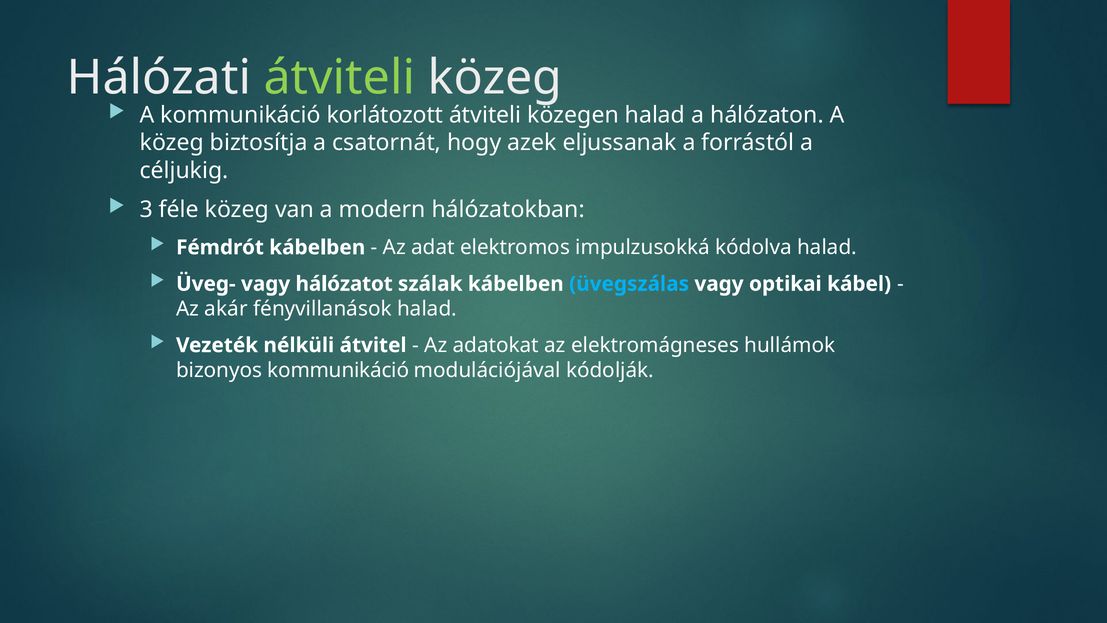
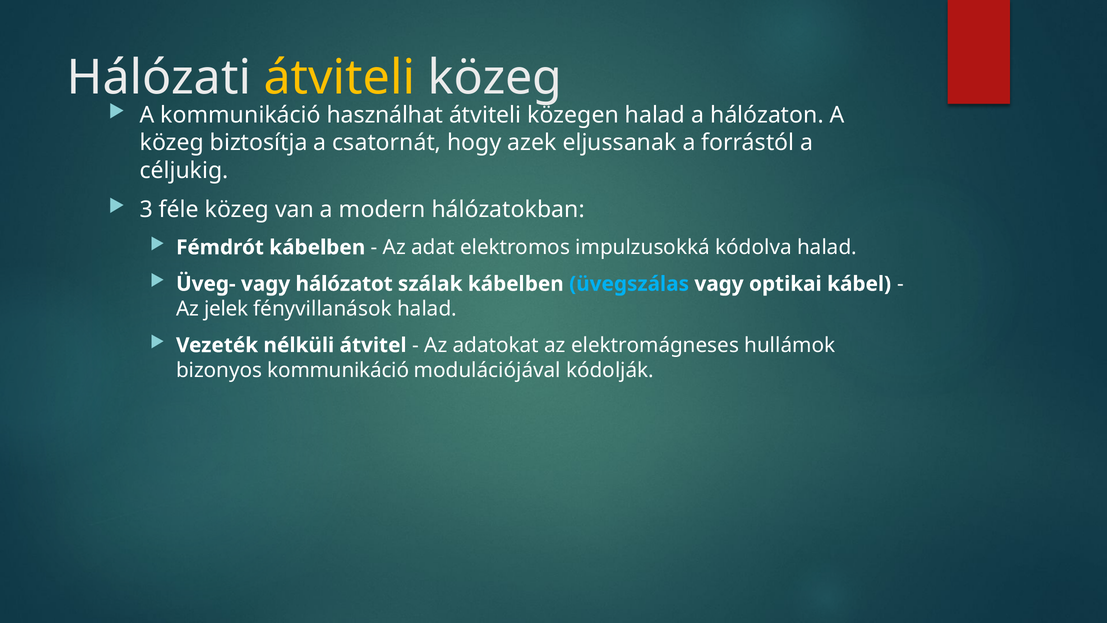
átviteli colour: light green -> yellow (339, 78)
korlátozott: korlátozott -> használhat (385, 115)
akár: akár -> jelek (226, 309)
